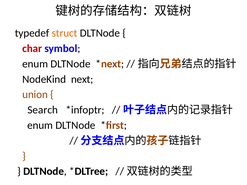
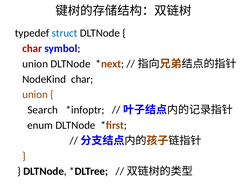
struct colour: orange -> blue (65, 33)
enum: enum -> union (35, 64)
NodeKind next: next -> char (82, 79)
